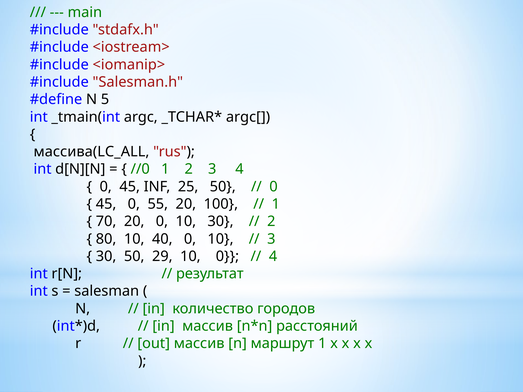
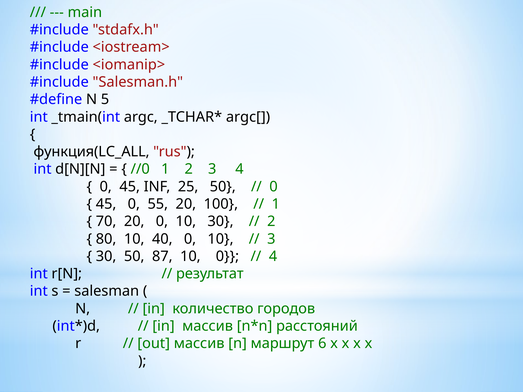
массива(LC_ALL: массива(LC_ALL -> функция(LC_ALL (92, 152)
29: 29 -> 87 (162, 256)
маршрут 1: 1 -> 6 (322, 344)
